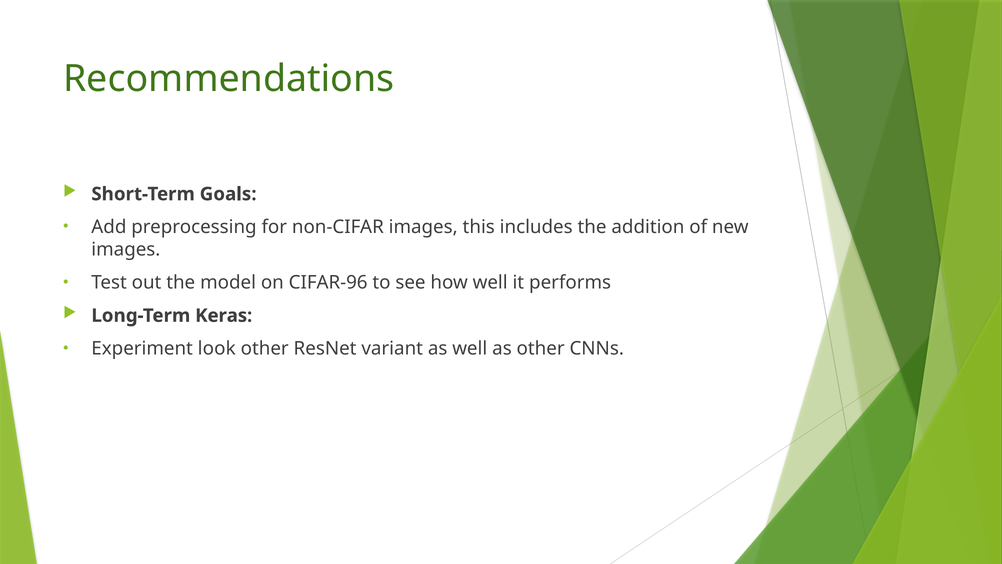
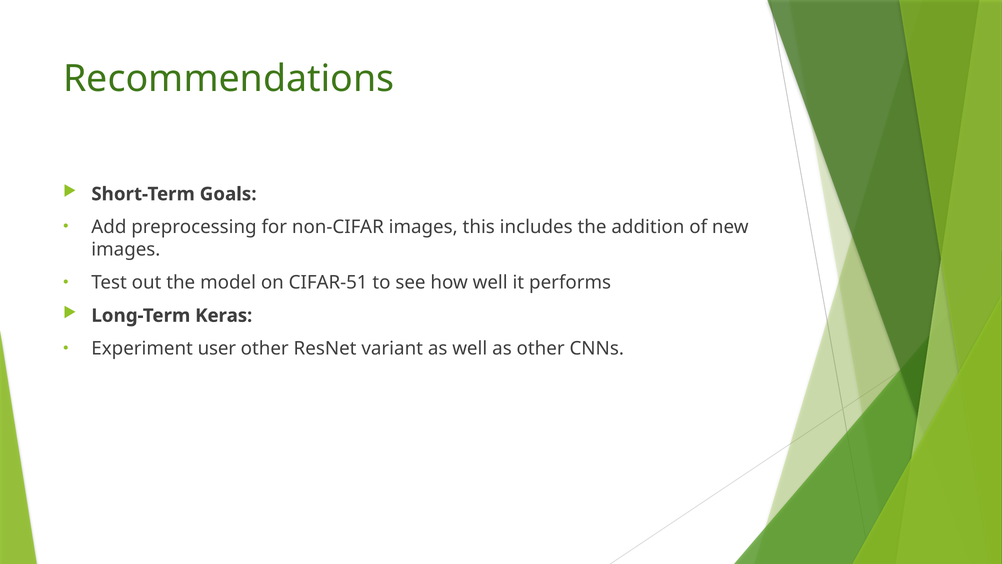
CIFAR-96: CIFAR-96 -> CIFAR-51 (328, 282)
look: look -> user (217, 348)
